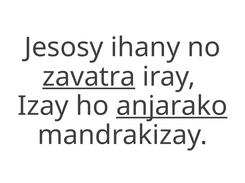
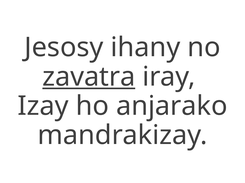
anjarako underline: present -> none (172, 106)
